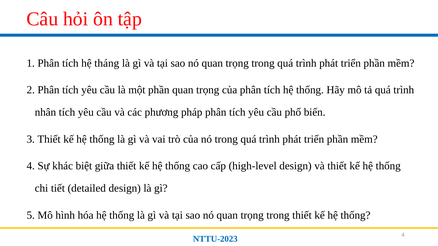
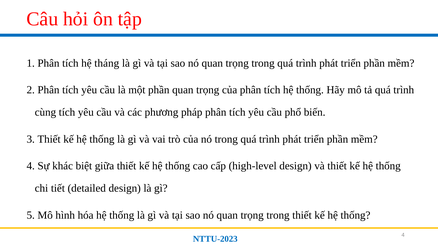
nhân: nhân -> cùng (45, 112)
